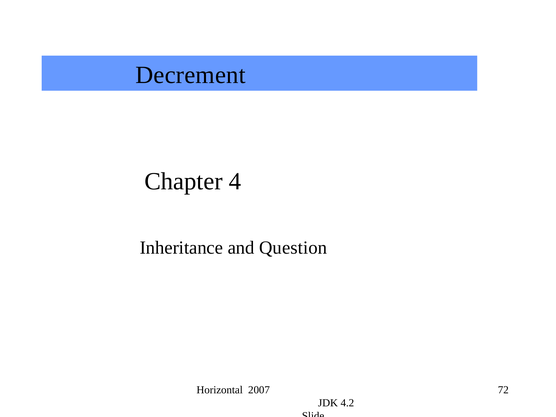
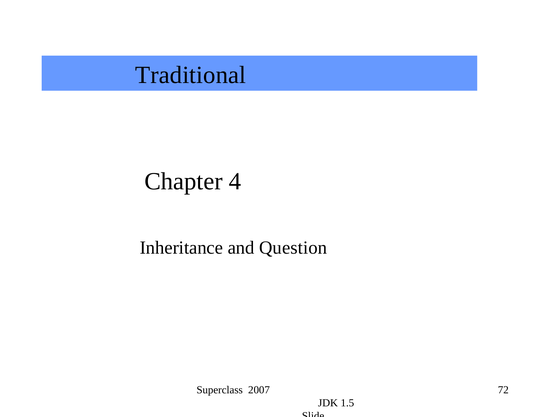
Decrement: Decrement -> Traditional (191, 75)
Horizontal: Horizontal -> Superclass (220, 390)
4.2: 4.2 -> 1.5 (347, 403)
